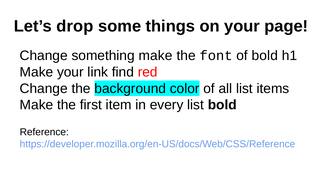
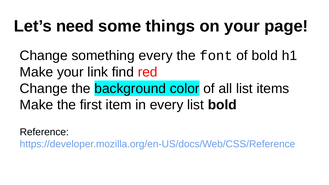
drop: drop -> need (75, 26)
something make: make -> every (156, 56)
